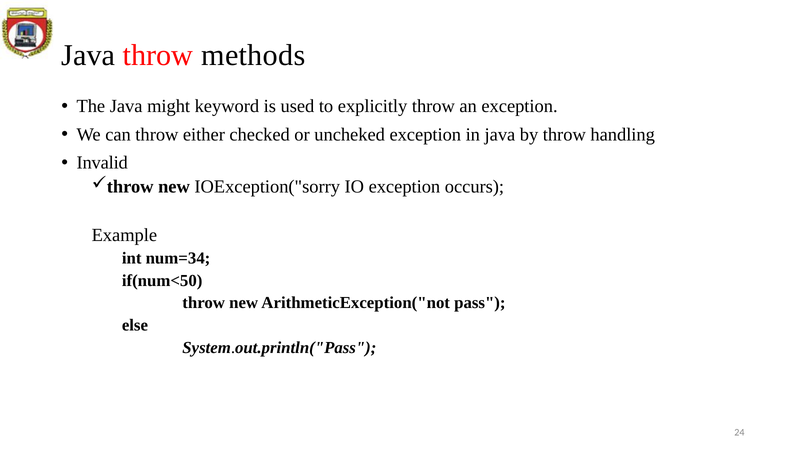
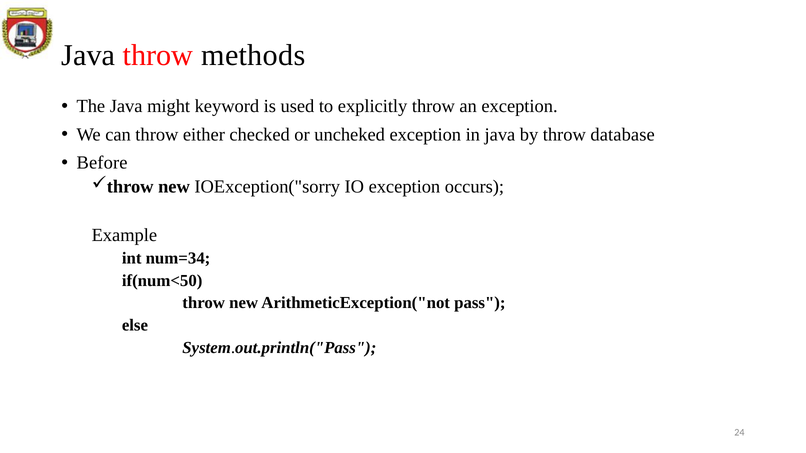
handling: handling -> database (623, 135)
Invalid: Invalid -> Before (102, 163)
